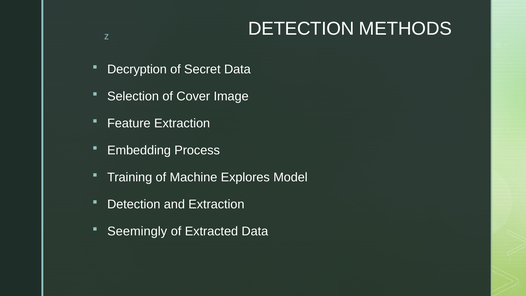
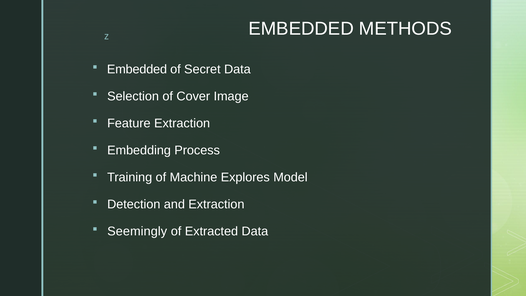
DETECTION: DETECTION -> EMBEDDED (301, 29)
Decryption: Decryption -> Embedded (137, 69)
